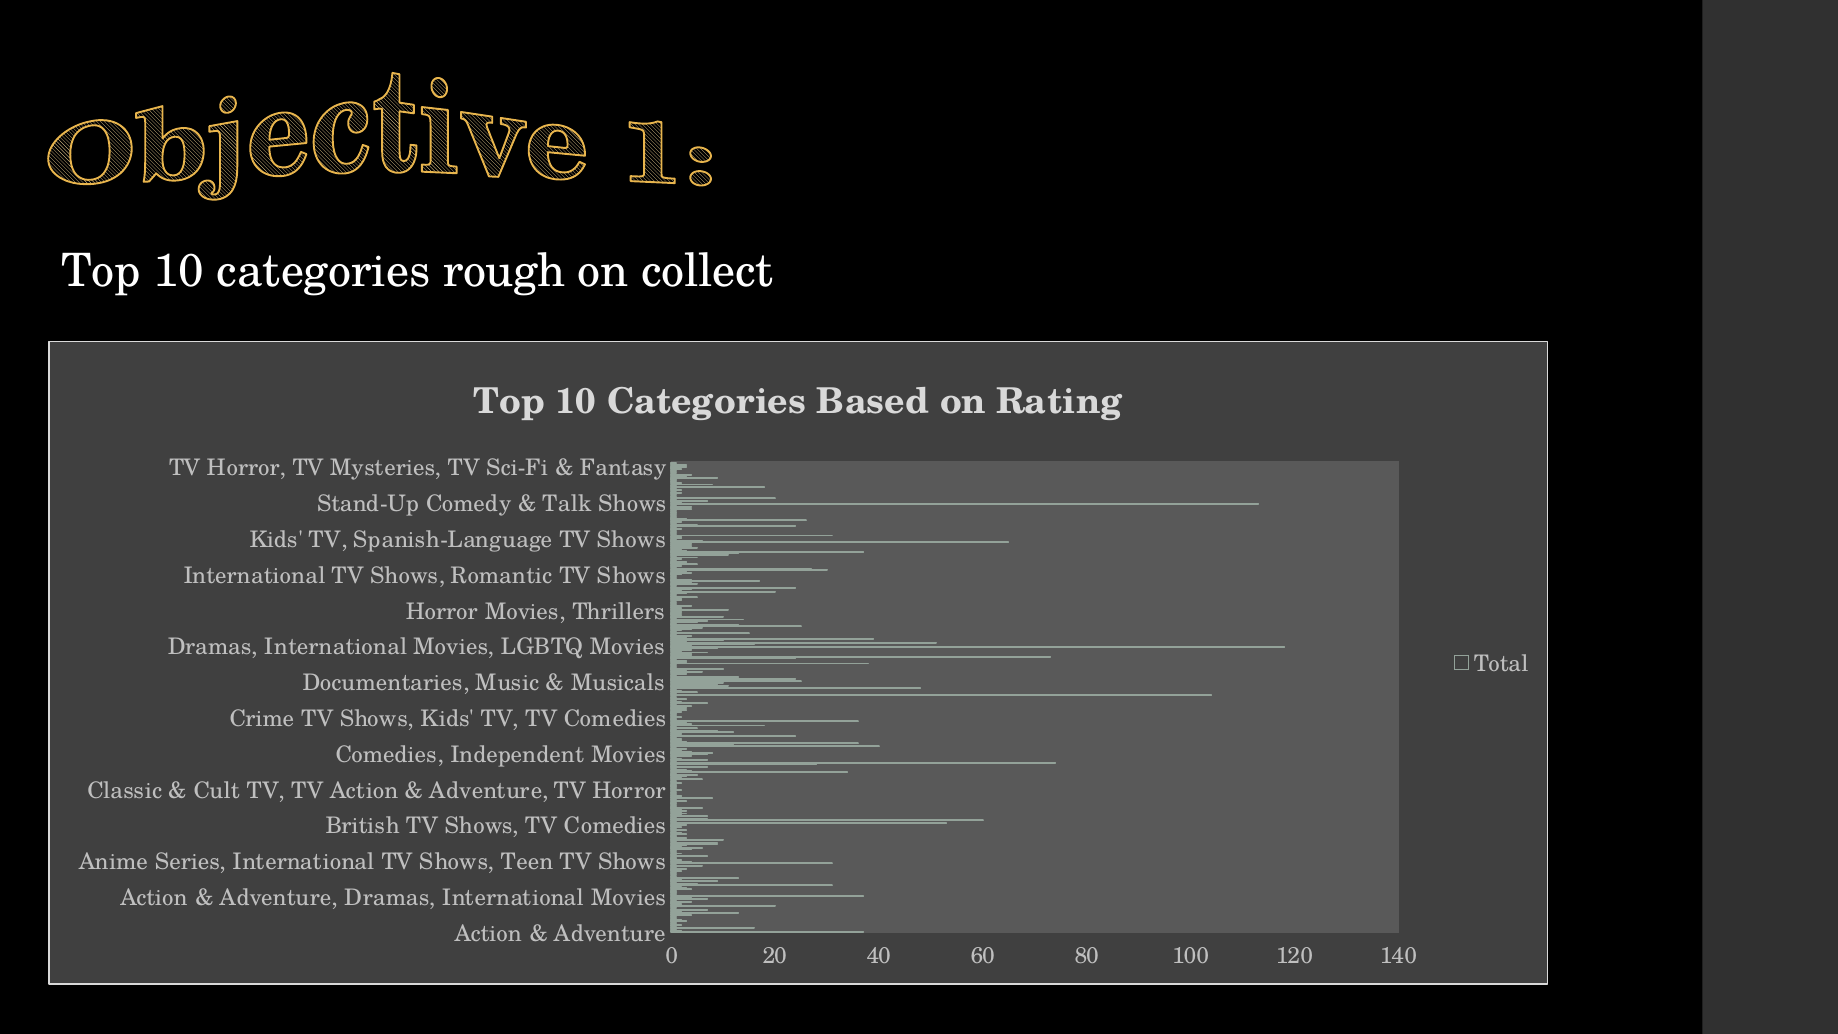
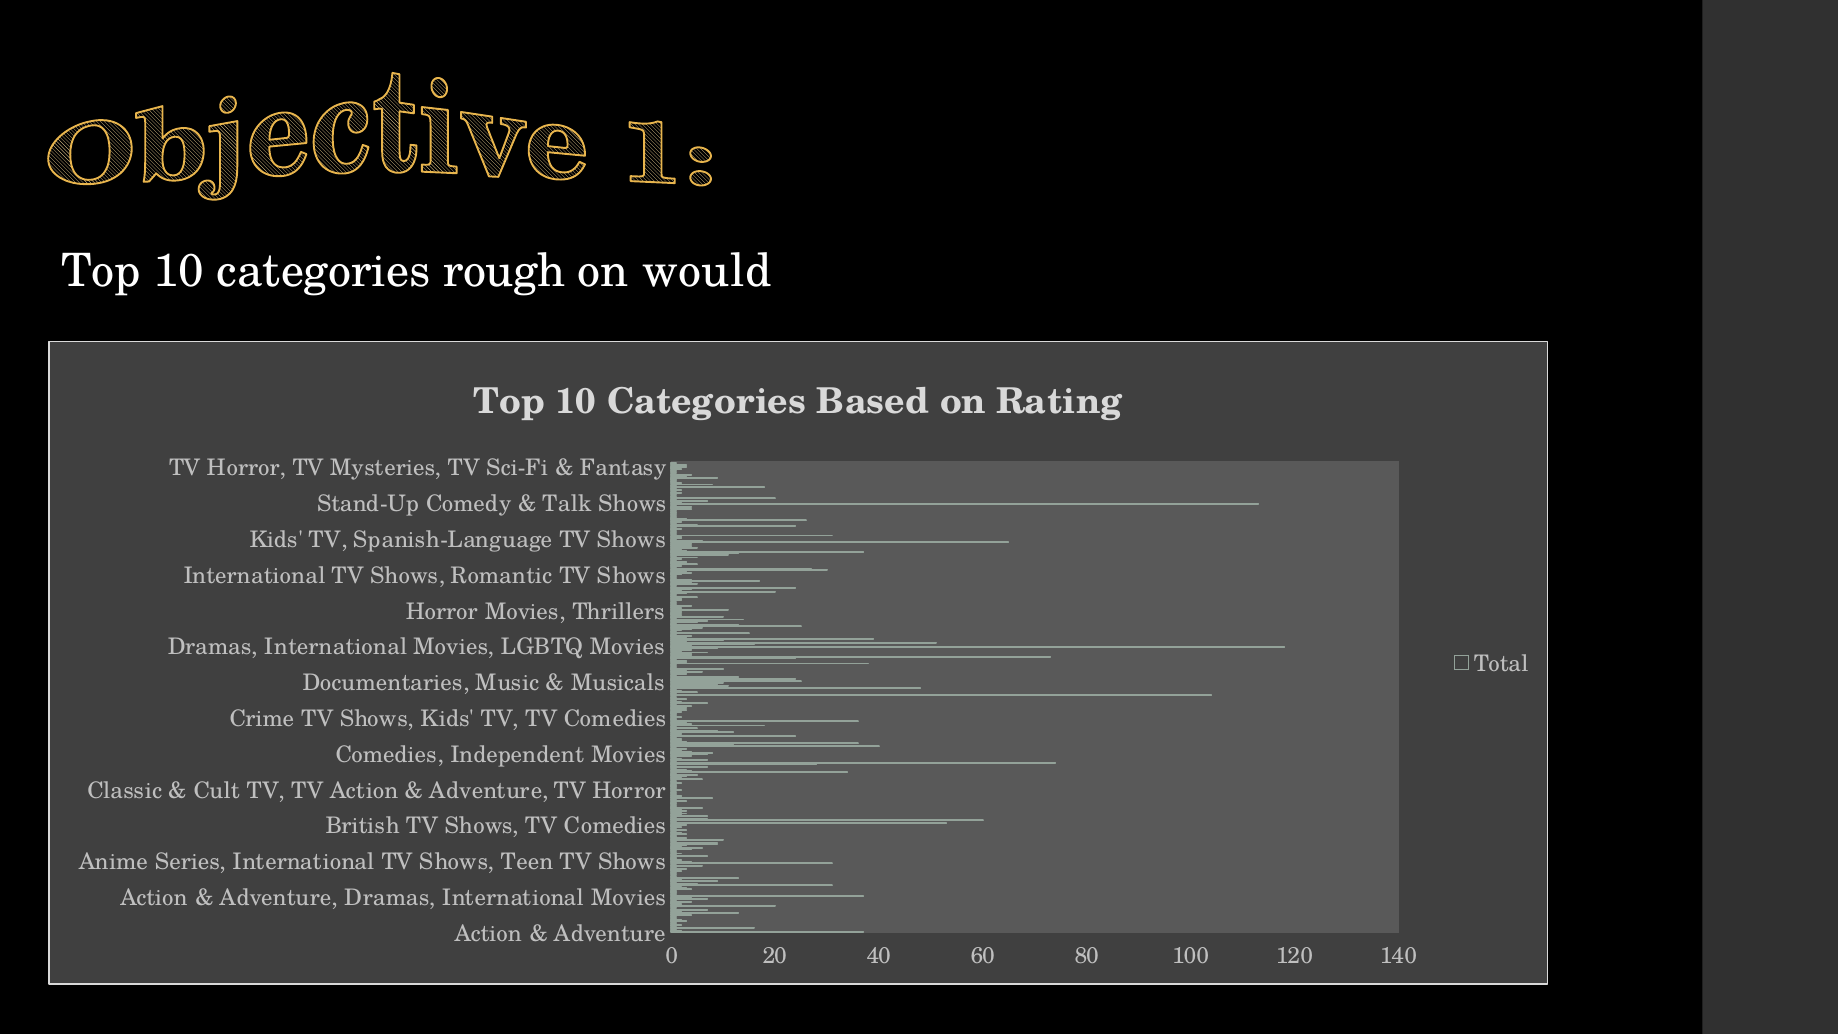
collect: collect -> would (707, 272)
